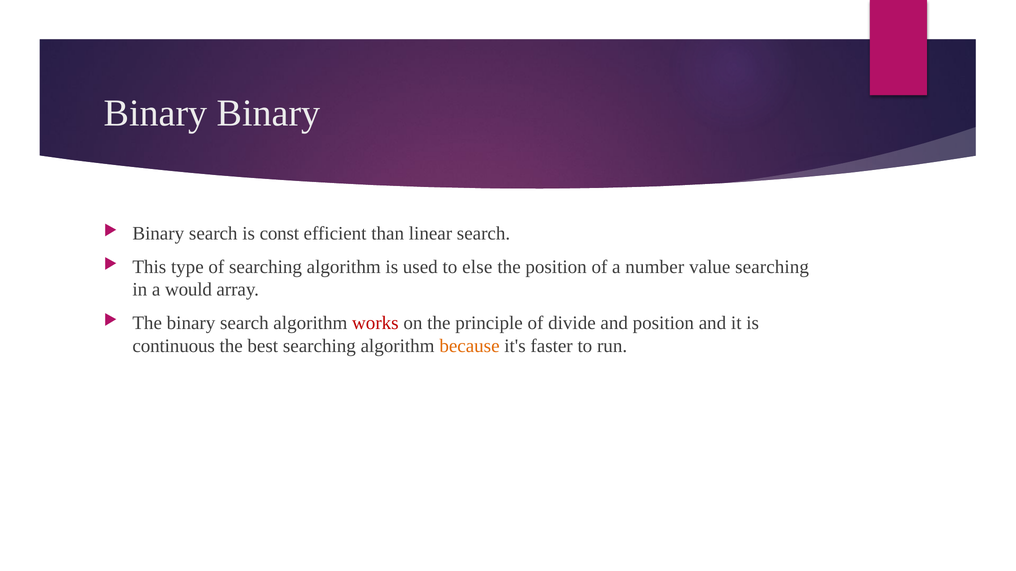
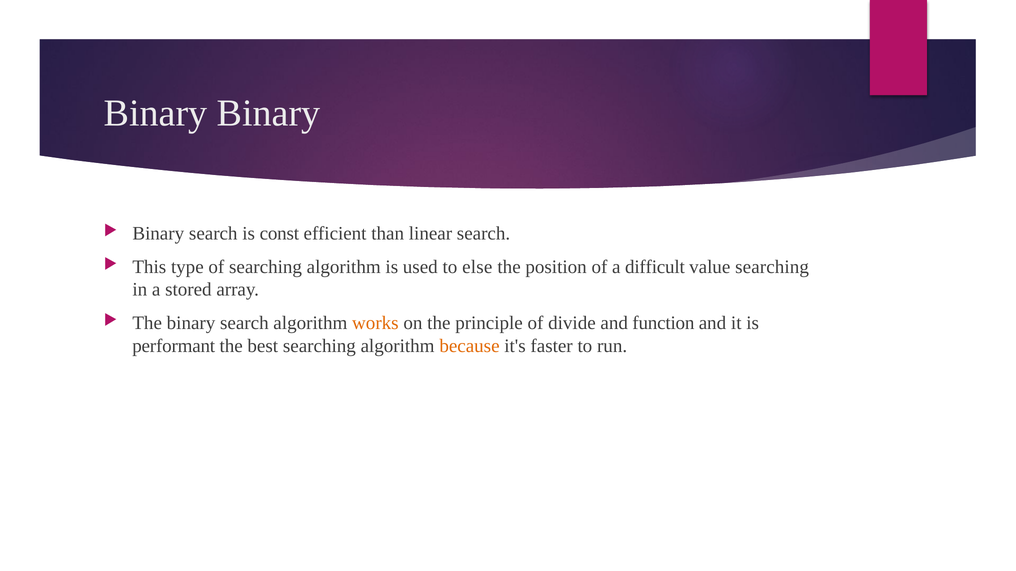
number: number -> difficult (655, 267)
would: would -> stored (188, 290)
works colour: red -> orange (375, 323)
and position: position -> function (663, 323)
continuous: continuous -> performant (174, 346)
